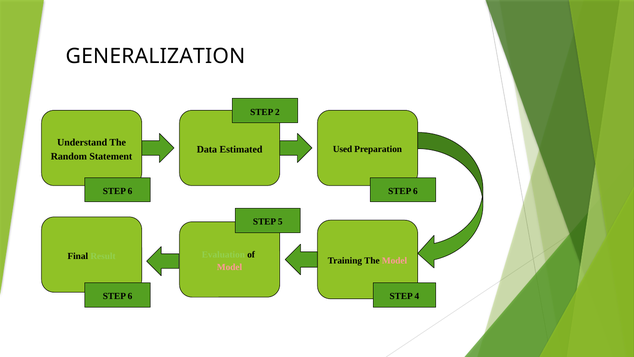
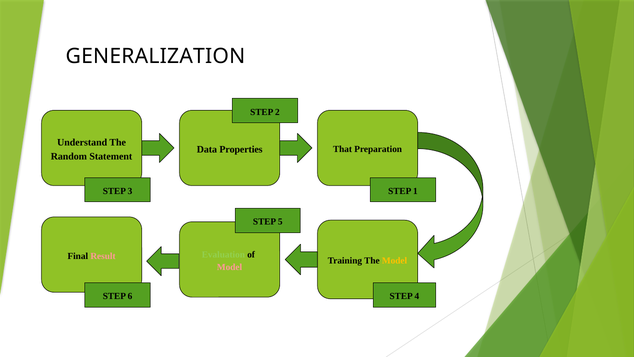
Estimated: Estimated -> Properties (241, 149)
Used: Used -> That (343, 149)
6: 6 -> 3 (130, 191)
6: 6 -> 1 (415, 191)
Result colour: light green -> pink (103, 256)
Model colour: pink -> yellow (395, 261)
